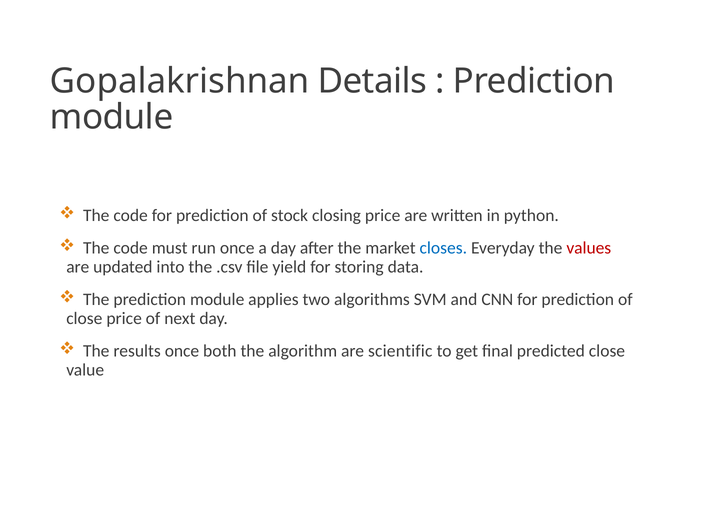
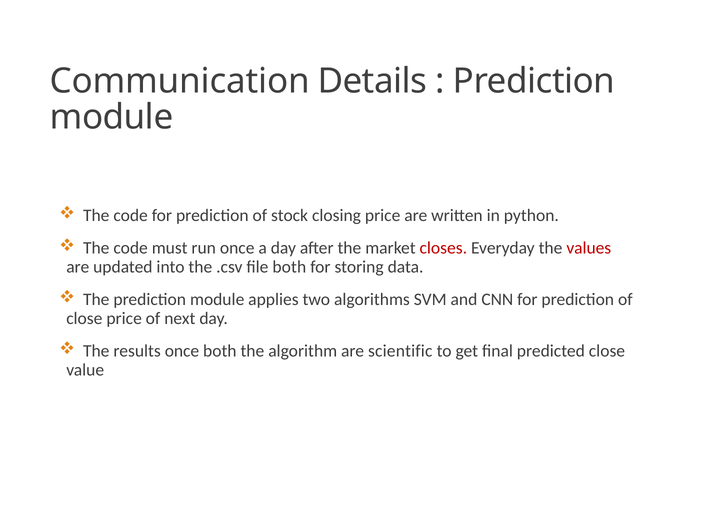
Gopalakrishnan: Gopalakrishnan -> Communication (180, 81)
closes colour: blue -> red (443, 249)
file yield: yield -> both (289, 267)
